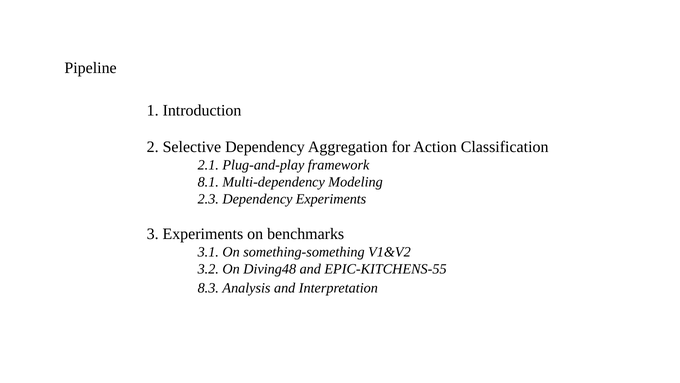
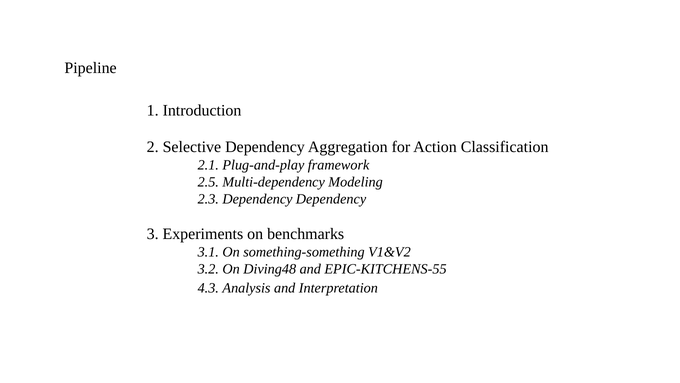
8.1: 8.1 -> 2.5 (208, 182)
Dependency Experiments: Experiments -> Dependency (331, 199)
8.3: 8.3 -> 4.3 (208, 288)
